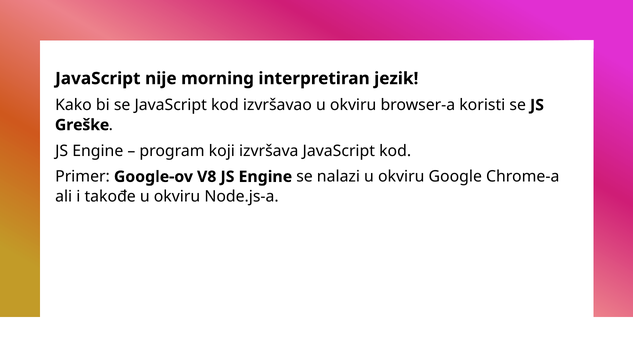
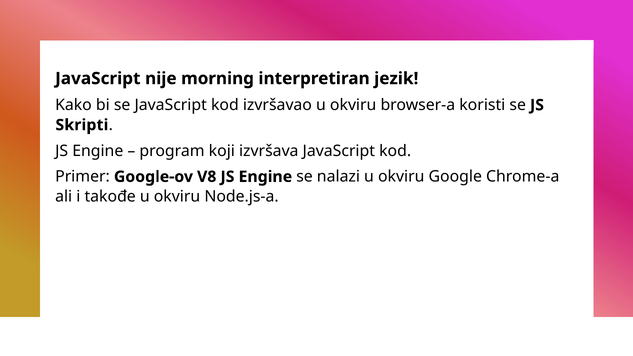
Greške: Greške -> Skripti (82, 125)
